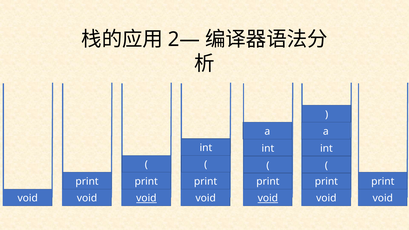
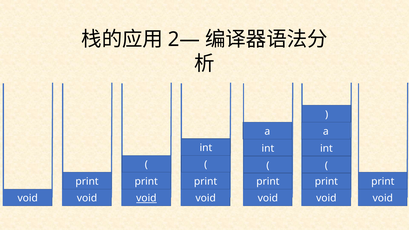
void underline: present -> none (268, 198)
